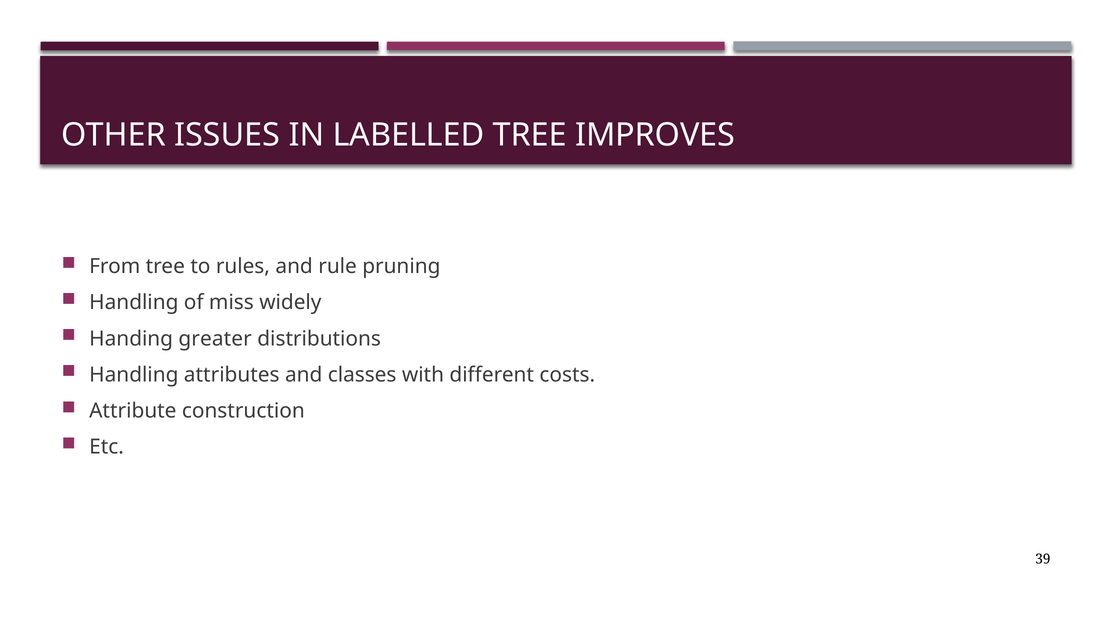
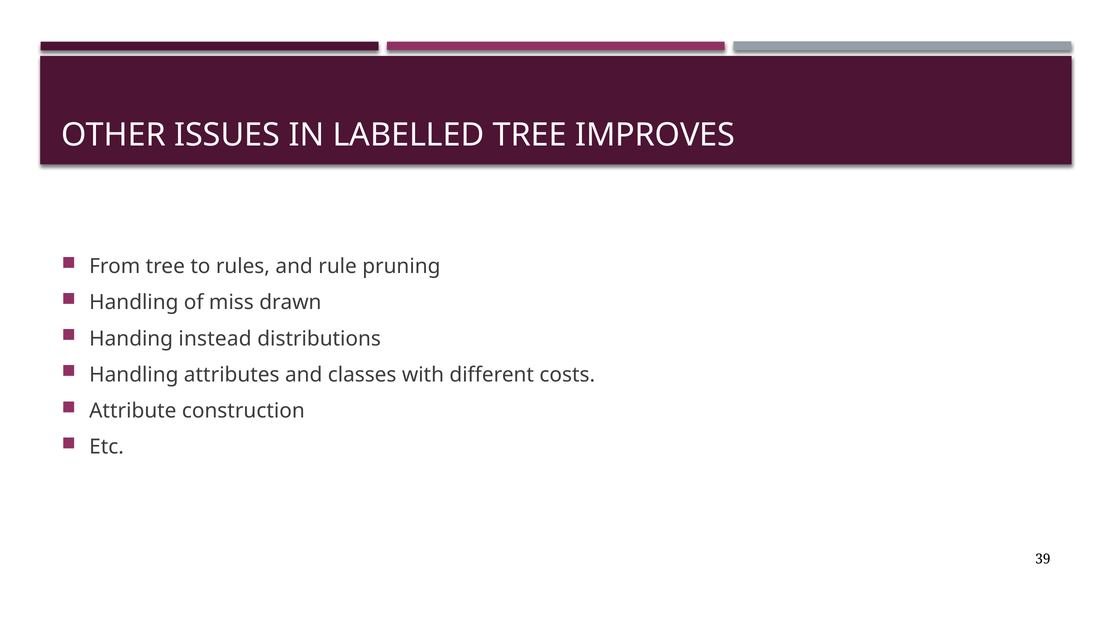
widely: widely -> drawn (290, 303)
greater: greater -> instead (215, 339)
